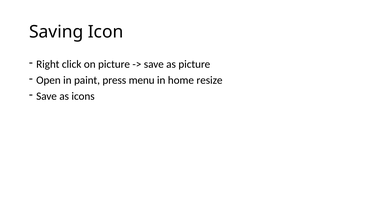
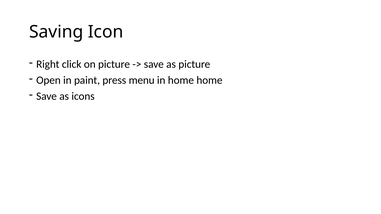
home resize: resize -> home (209, 80)
